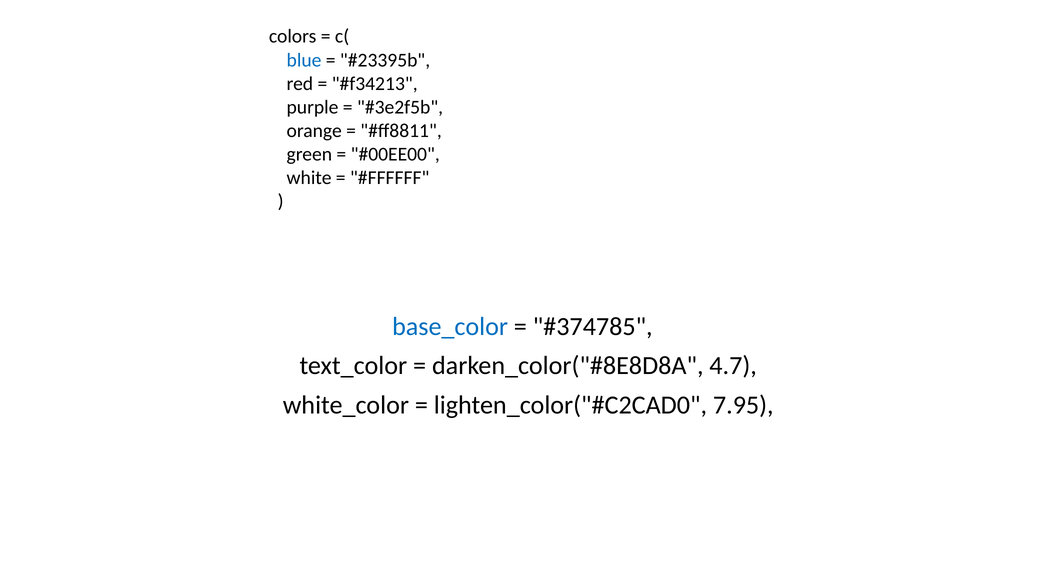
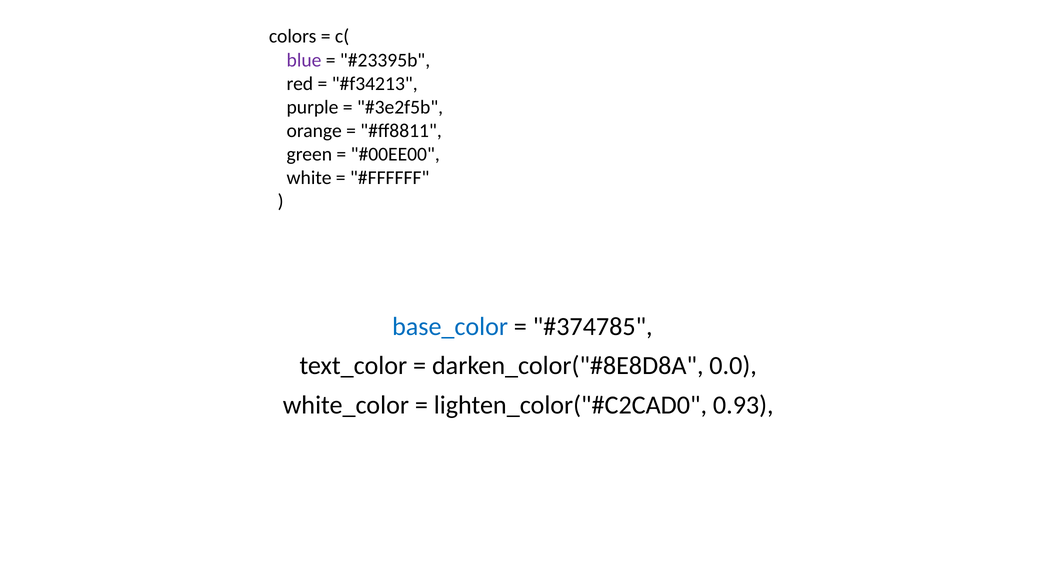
blue colour: blue -> purple (304, 60)
4.7: 4.7 -> 0.0 (733, 366)
7.95: 7.95 -> 0.93 (743, 405)
